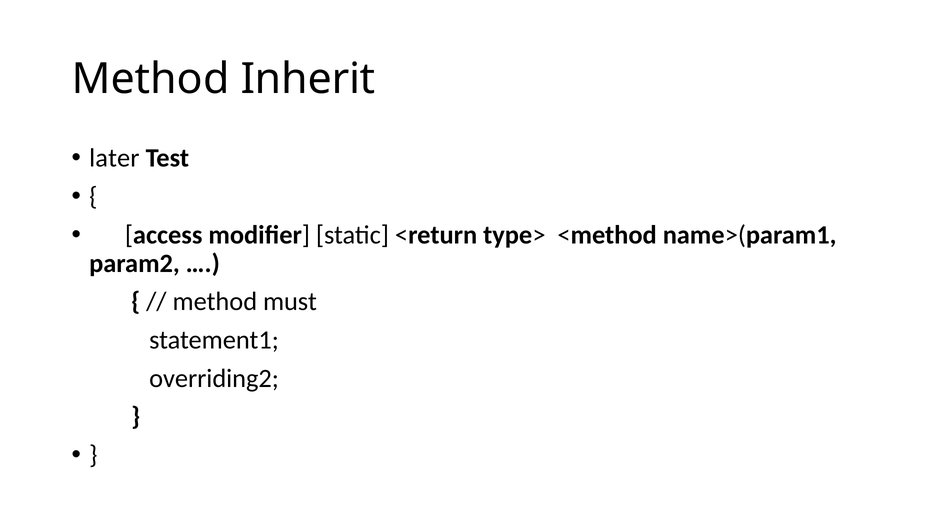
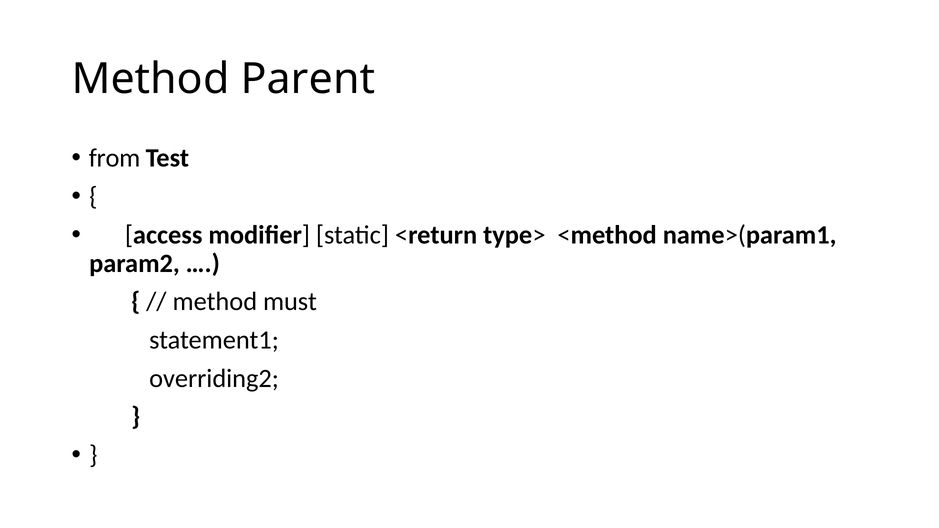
Inherit: Inherit -> Parent (308, 79)
later: later -> from (115, 158)
